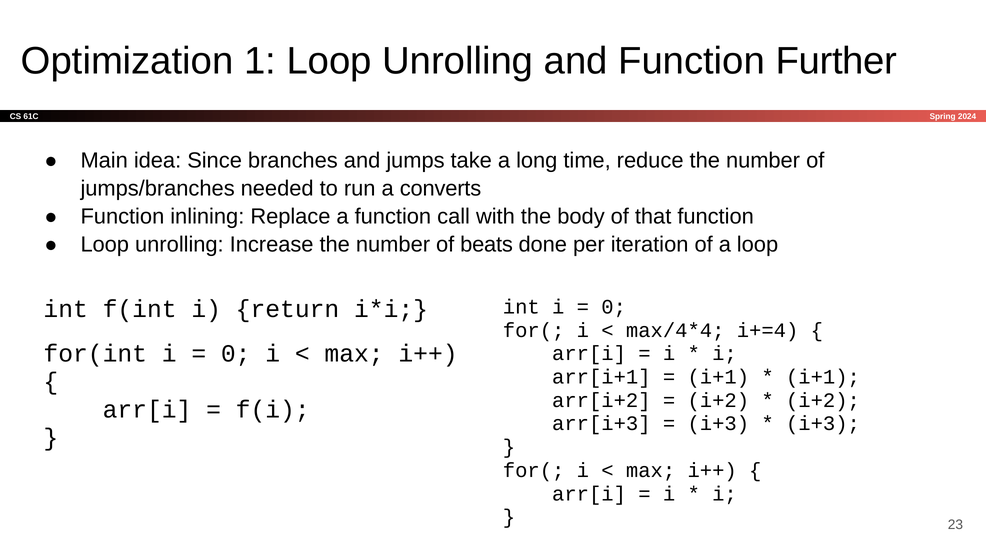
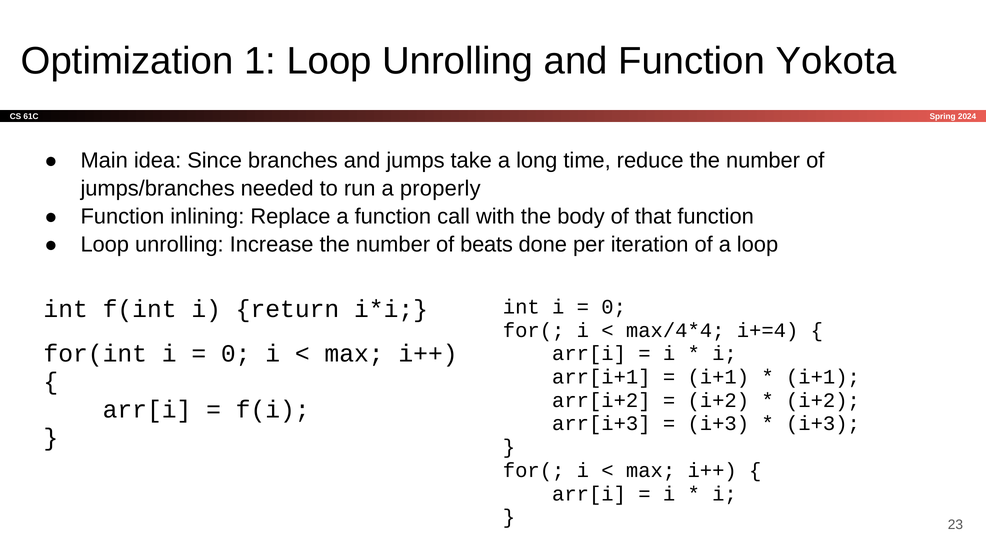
Further: Further -> Yokota (836, 61)
converts: converts -> properly (440, 188)
